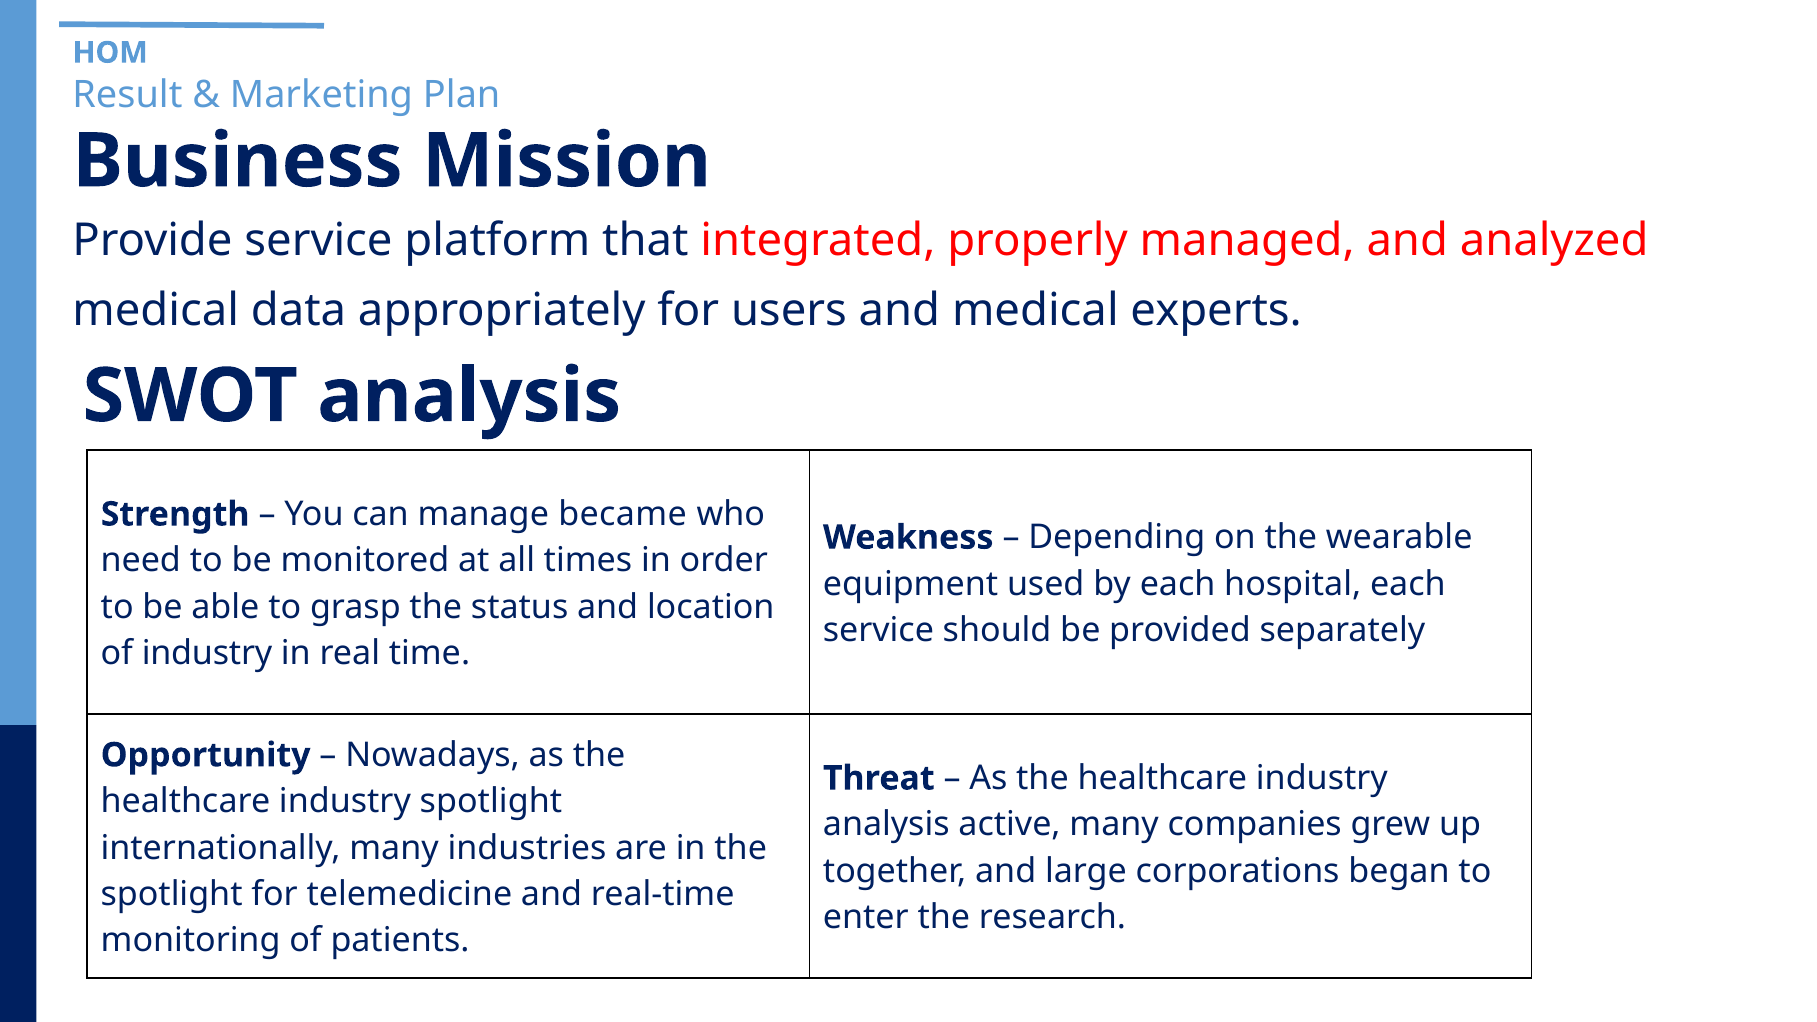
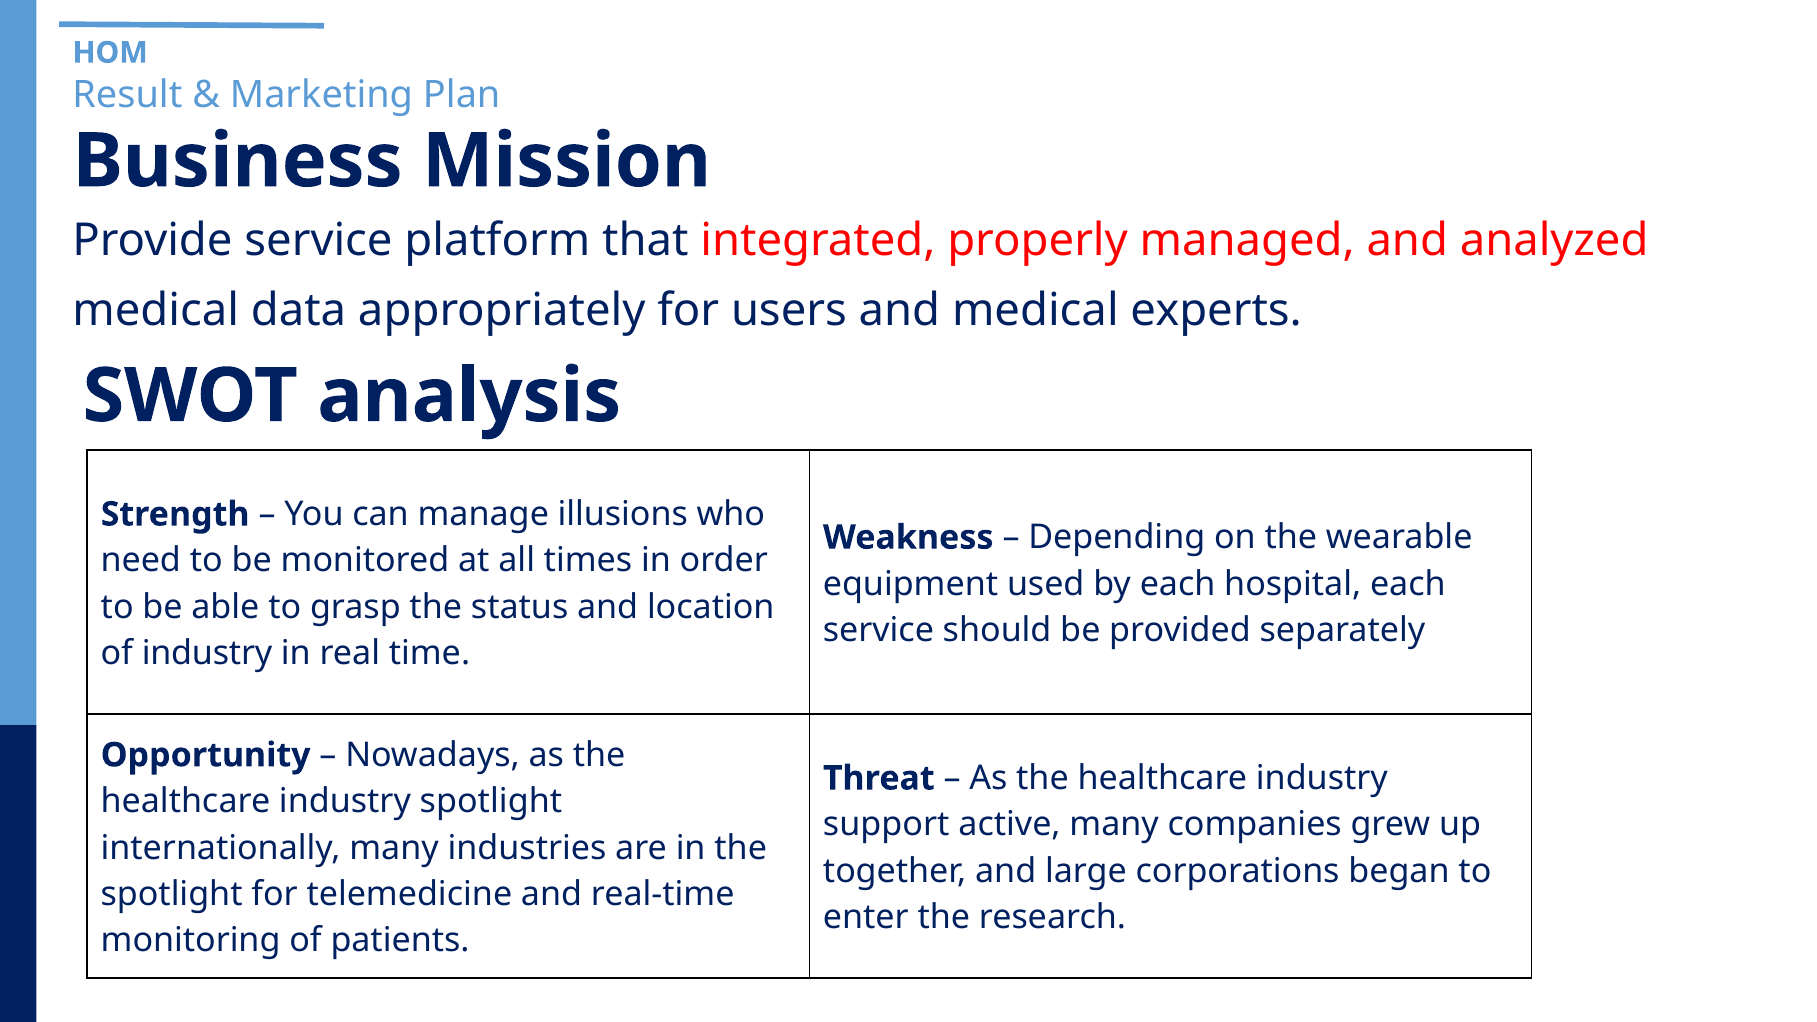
became: became -> illusions (623, 514)
analysis: analysis -> support (886, 825)
